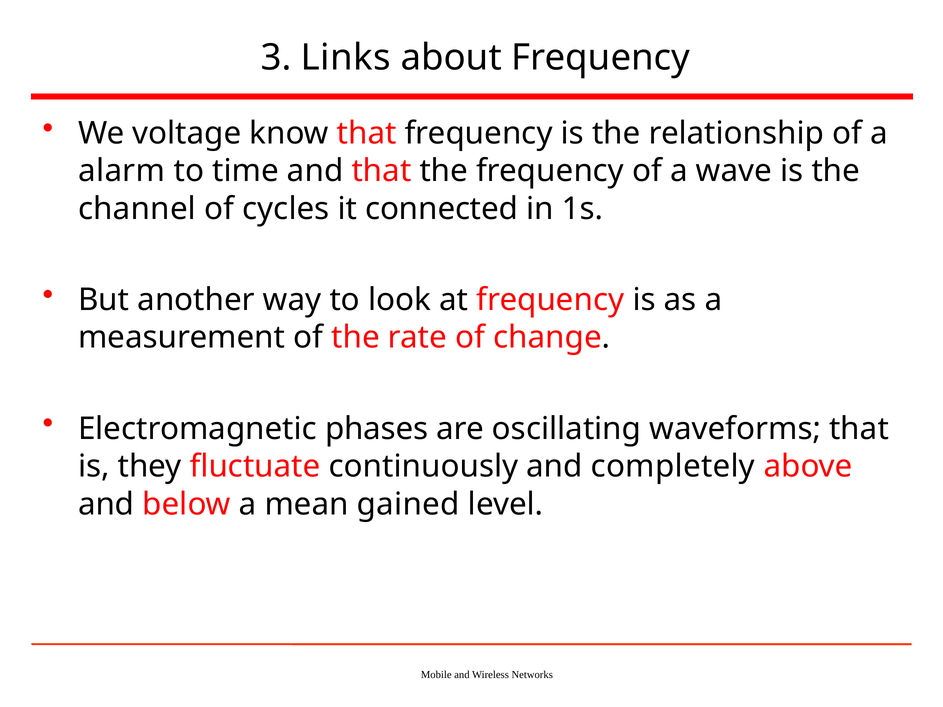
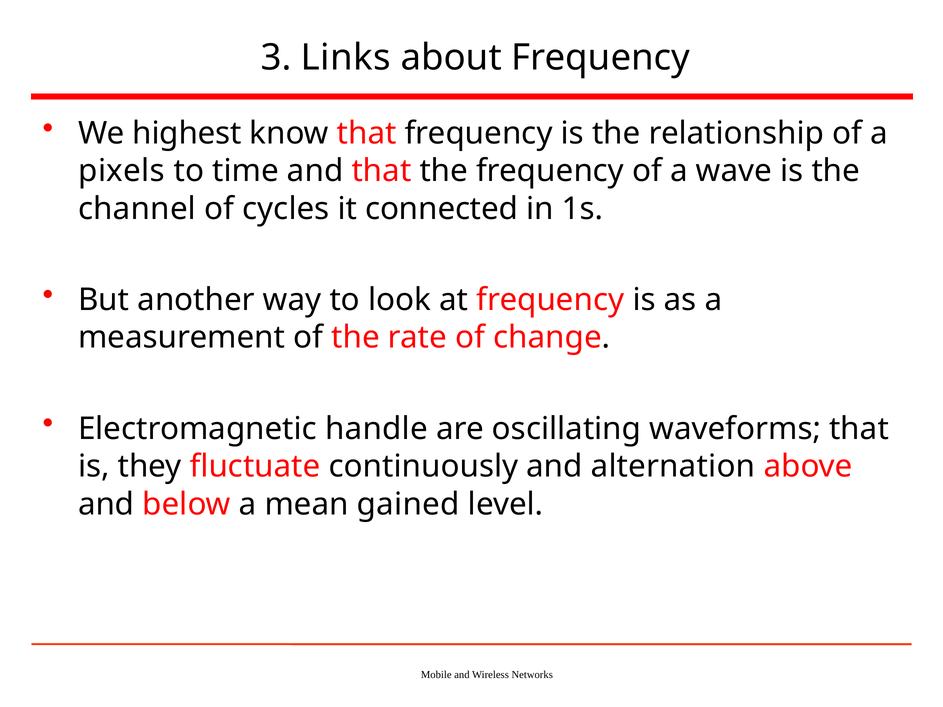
voltage: voltage -> highest (187, 133)
alarm: alarm -> pixels (122, 171)
phases: phases -> handle (376, 429)
completely: completely -> alternation (673, 467)
